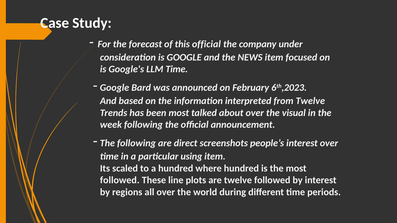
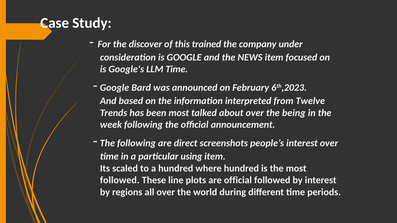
forecast: forecast -> discover (145, 44)
this official: official -> trained (207, 44)
visual: visual -> being (294, 113)
are twelve: twelve -> official (238, 180)
